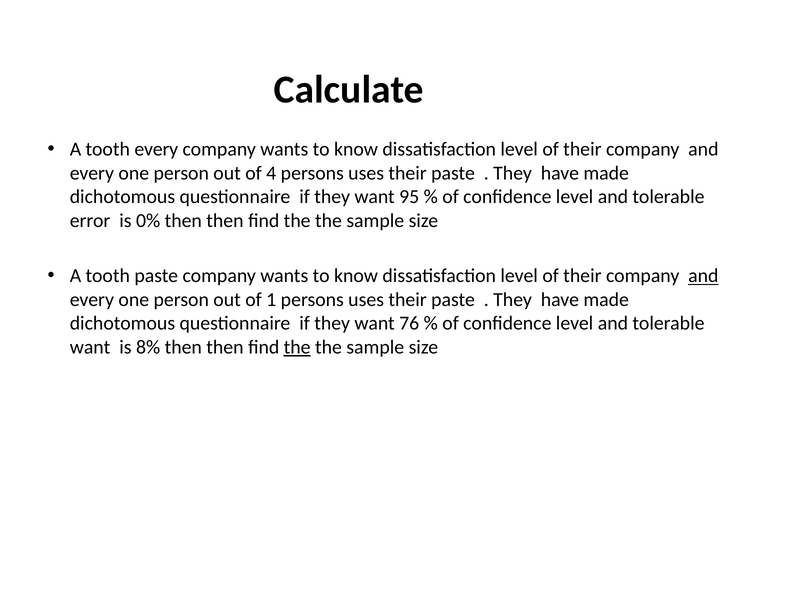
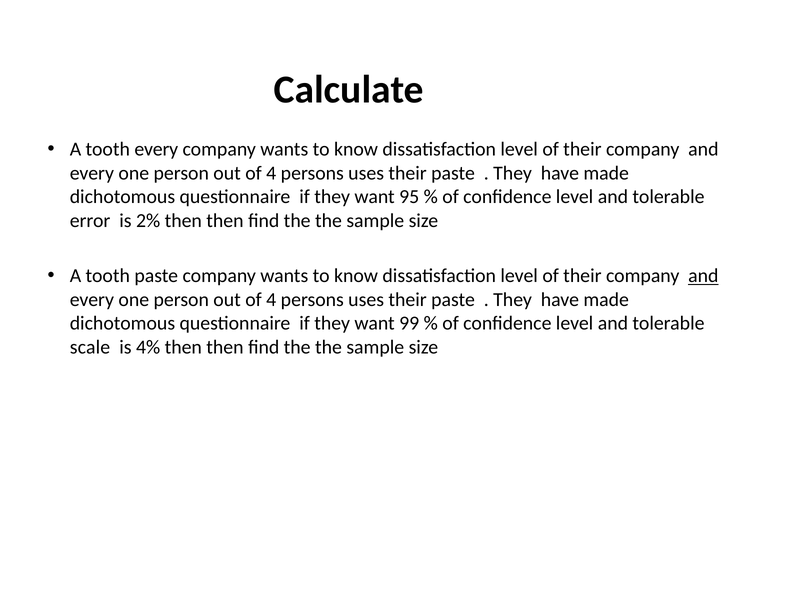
0%: 0% -> 2% (148, 220)
1: 1 -> 4 (271, 300)
76: 76 -> 99 (409, 323)
want: want -> scale (90, 347)
8%: 8% -> 4% (148, 347)
the underline: present -> none (297, 347)
